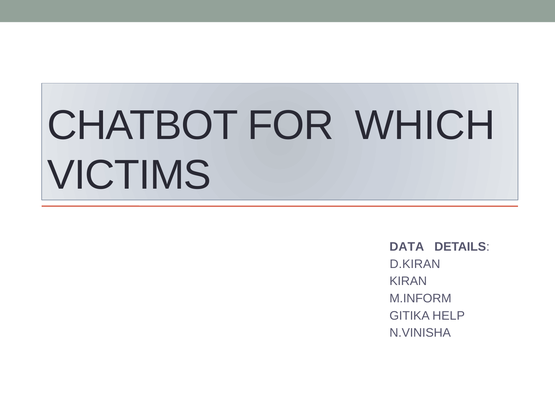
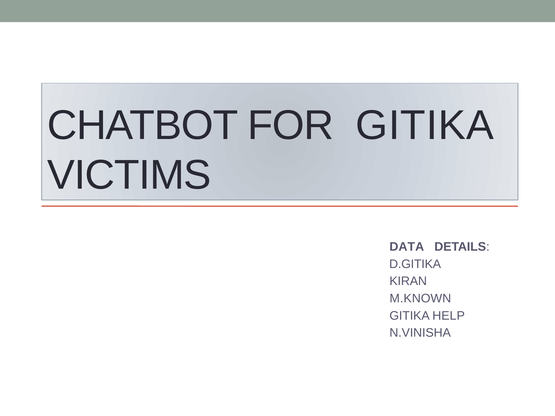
FOR WHICH: WHICH -> GITIKA (425, 125)
D.KIRAN: D.KIRAN -> D.GITIKA (415, 264)
M.INFORM: M.INFORM -> M.KNOWN (420, 299)
